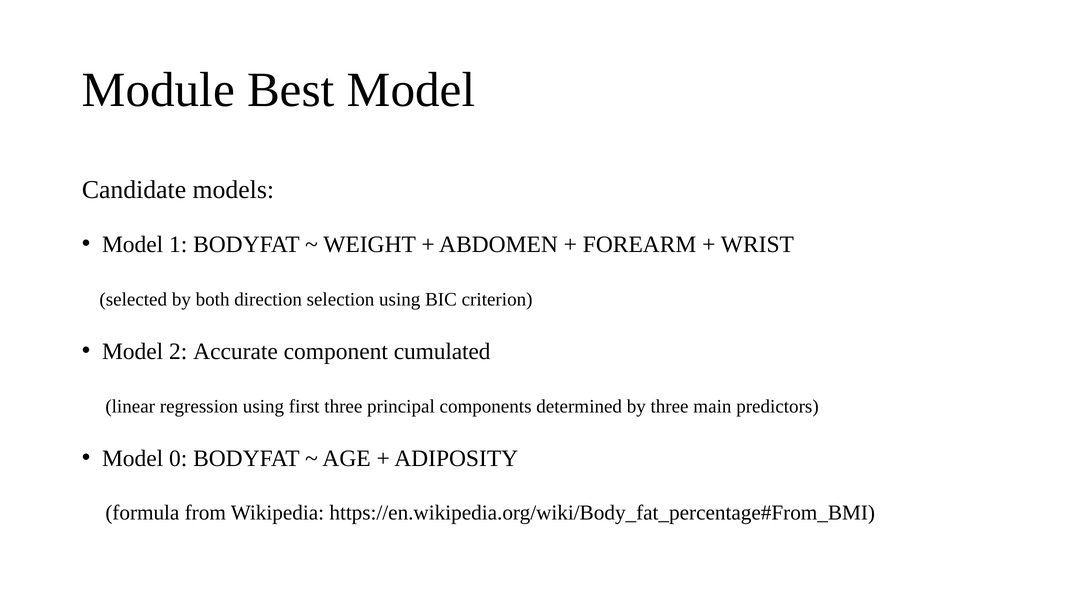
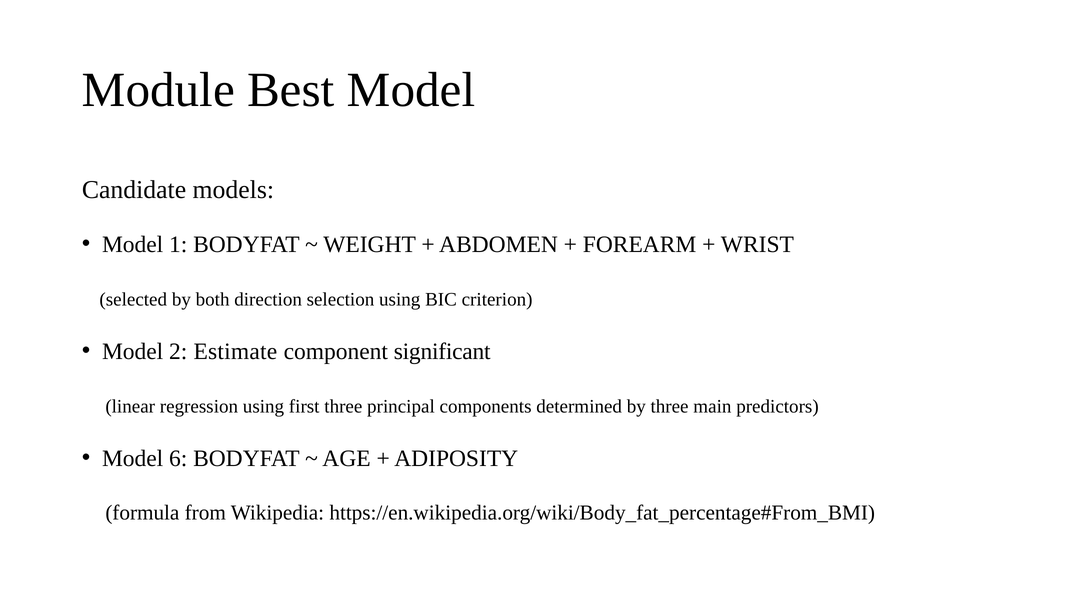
Accurate: Accurate -> Estimate (235, 352)
cumulated: cumulated -> significant (442, 352)
0: 0 -> 6 (178, 458)
